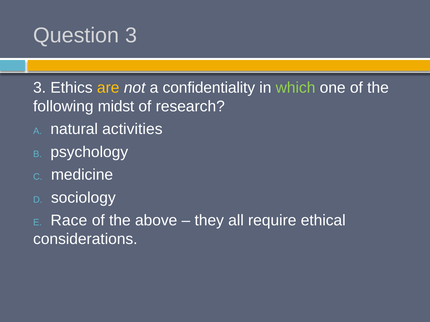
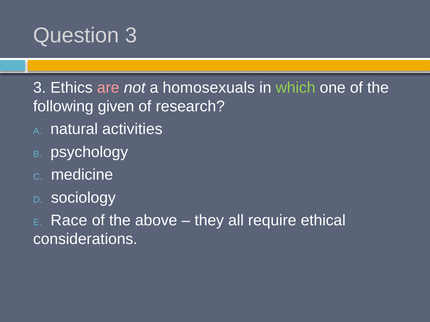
are colour: yellow -> pink (108, 88)
confidentiality: confidentiality -> homosexuals (209, 88)
midst: midst -> given (116, 107)
